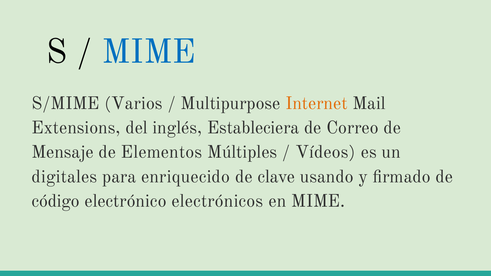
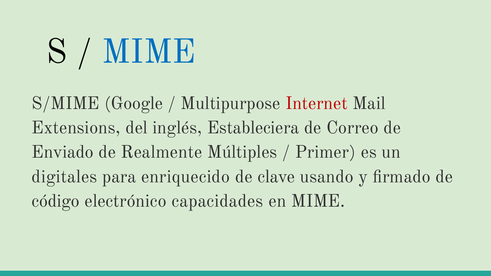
Varios: Varios -> Google (134, 103)
Internet colour: orange -> red (316, 103)
Mensaje: Mensaje -> Enviado (63, 152)
Elementos: Elementos -> Realmente (162, 152)
Vídeos: Vídeos -> Primer (325, 152)
electrónicos: electrónicos -> capacidades (217, 201)
